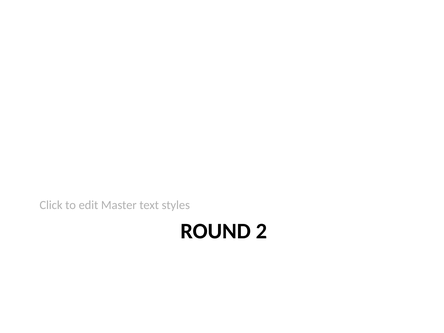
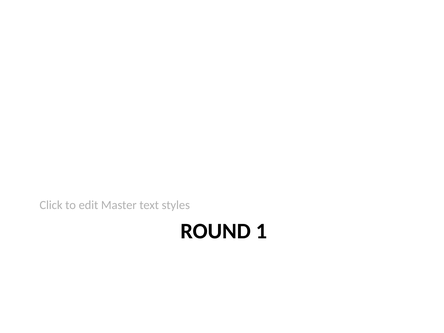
2: 2 -> 1 (261, 231)
